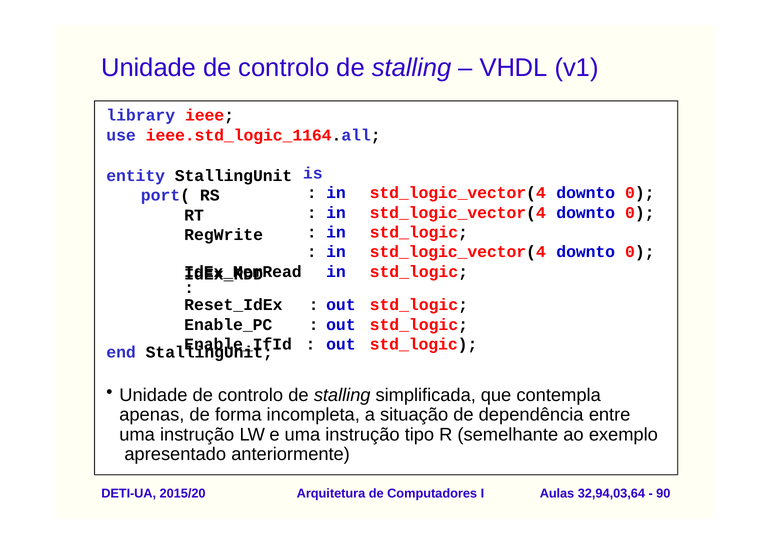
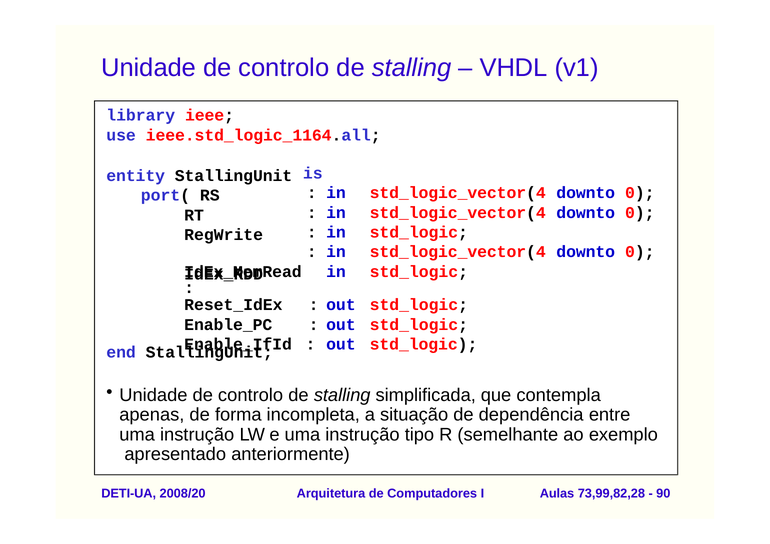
2015/20: 2015/20 -> 2008/20 (183, 494)
32,94,03,64: 32,94,03,64 -> 73,99,82,28 (611, 494)
